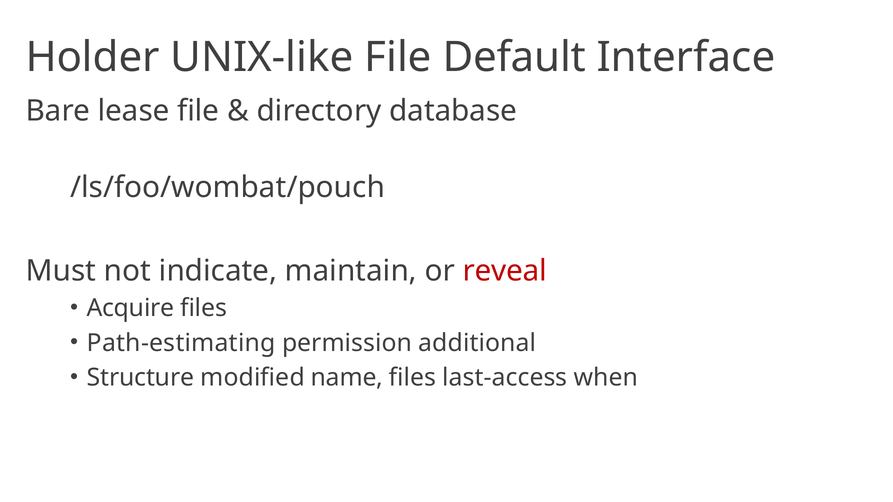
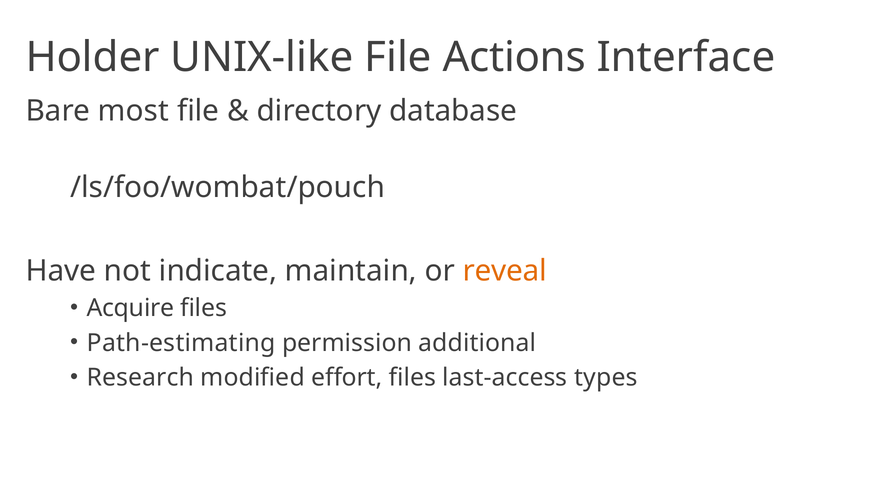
Default: Default -> Actions (514, 57)
lease: lease -> most (133, 111)
Must: Must -> Have (61, 271)
reveal colour: red -> orange (505, 271)
Structure: Structure -> Research (140, 378)
name: name -> effort (347, 378)
when: when -> types (606, 378)
